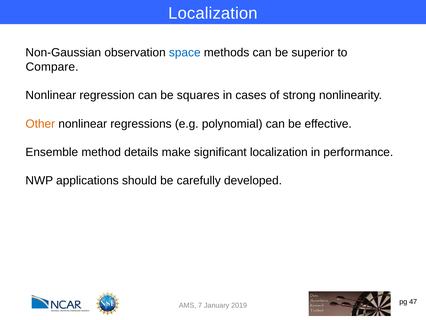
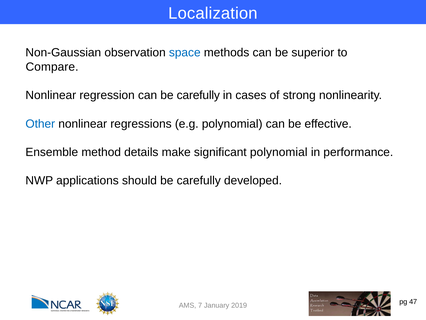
can be squares: squares -> carefully (198, 95)
Other colour: orange -> blue (40, 124)
significant localization: localization -> polynomial (279, 152)
